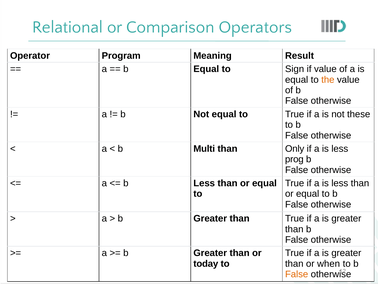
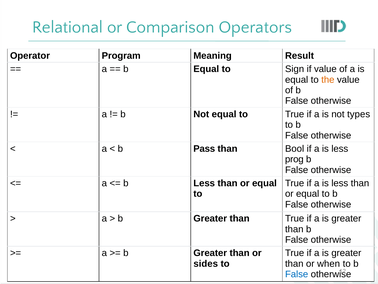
these: these -> types (359, 114)
Multi: Multi -> Pass (204, 148)
Only: Only -> Bool (295, 148)
today: today -> sides (206, 263)
False colour: orange -> blue (297, 274)
